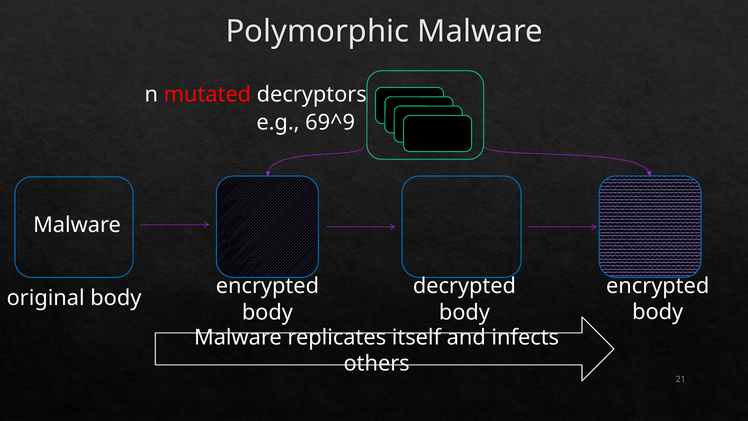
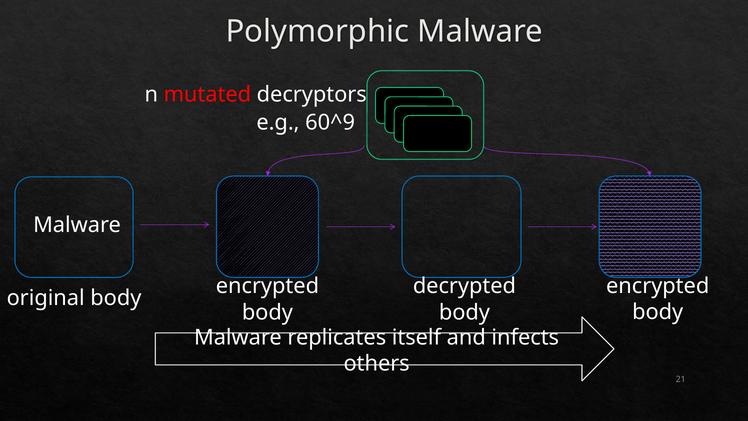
69^9: 69^9 -> 60^9 (330, 122)
